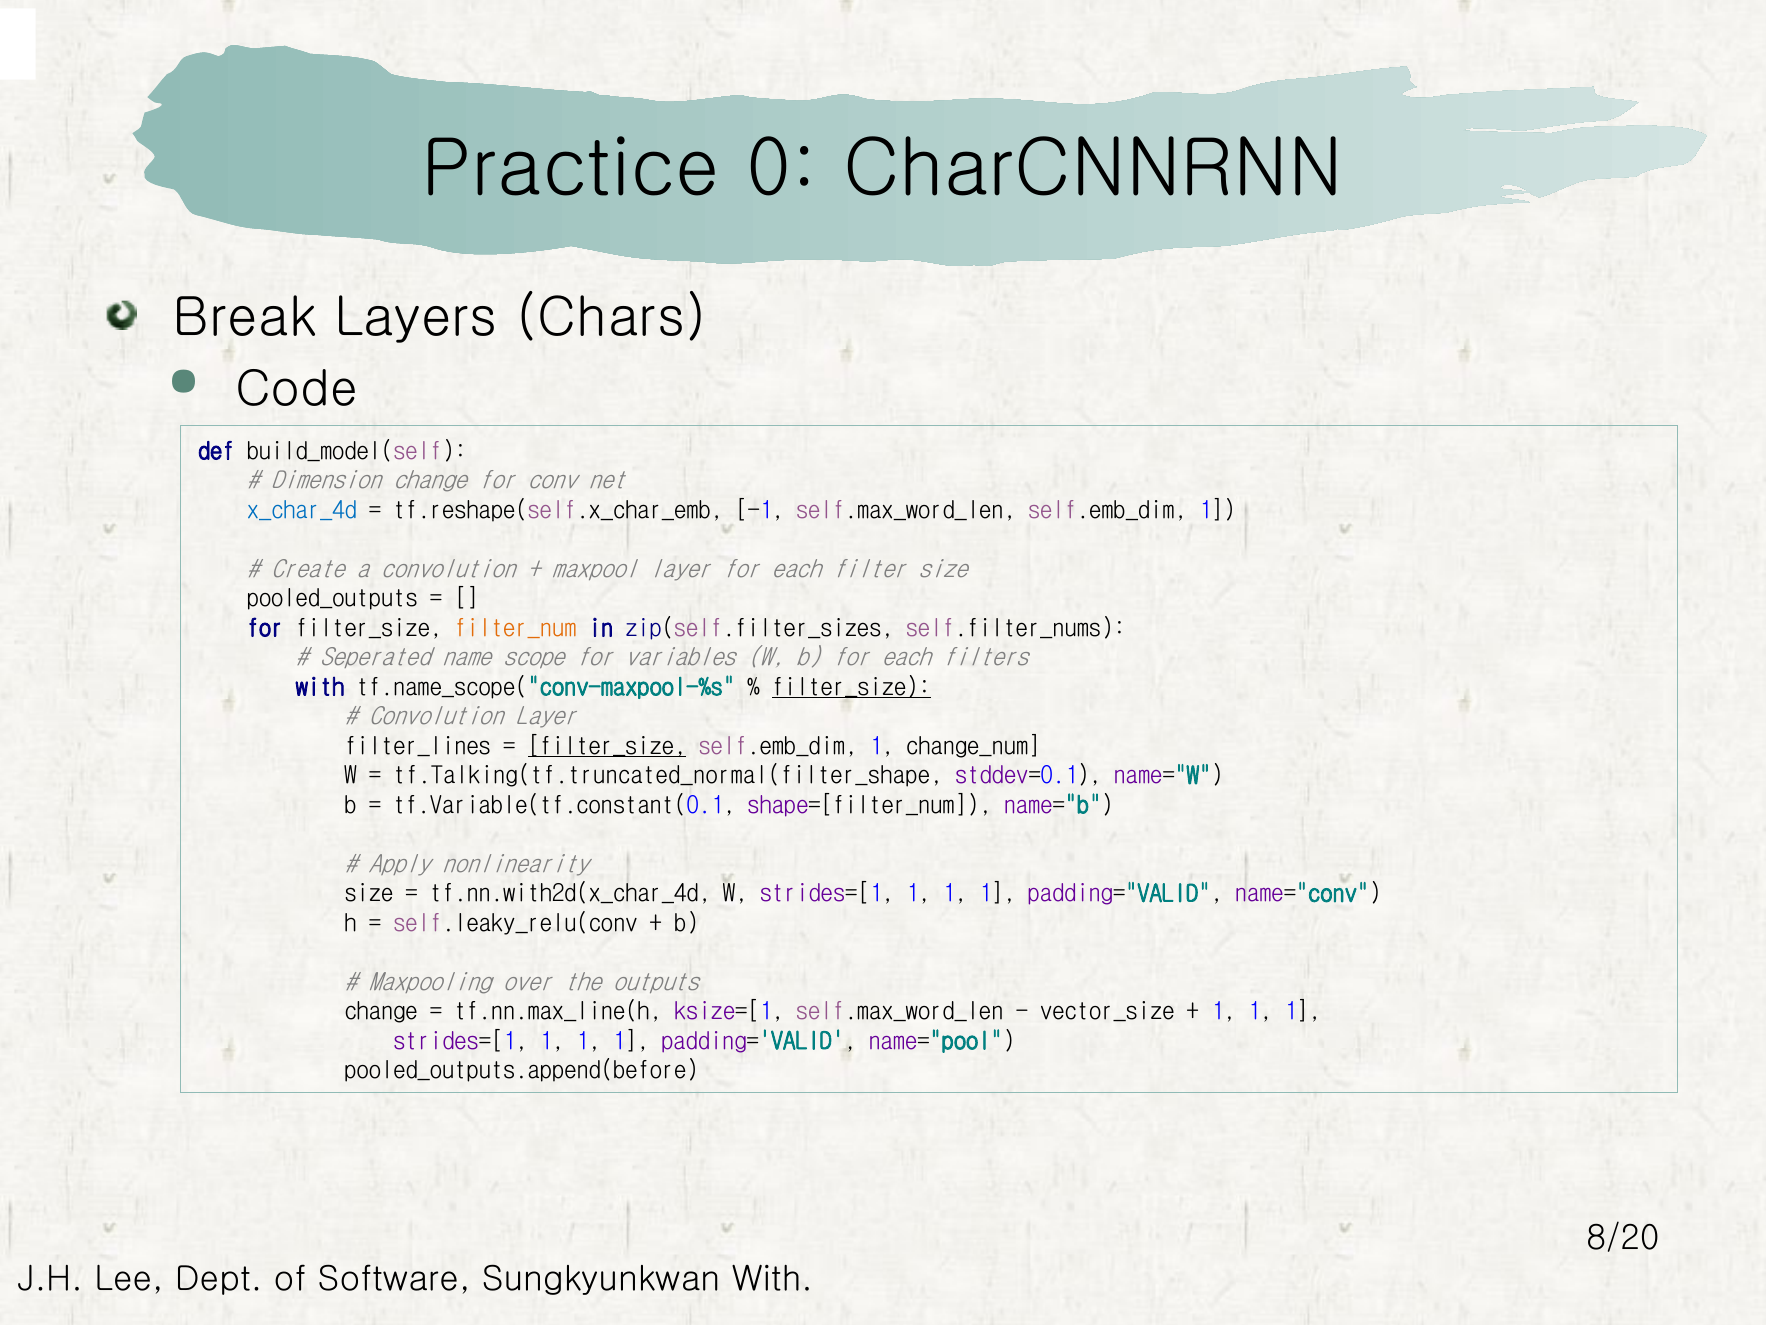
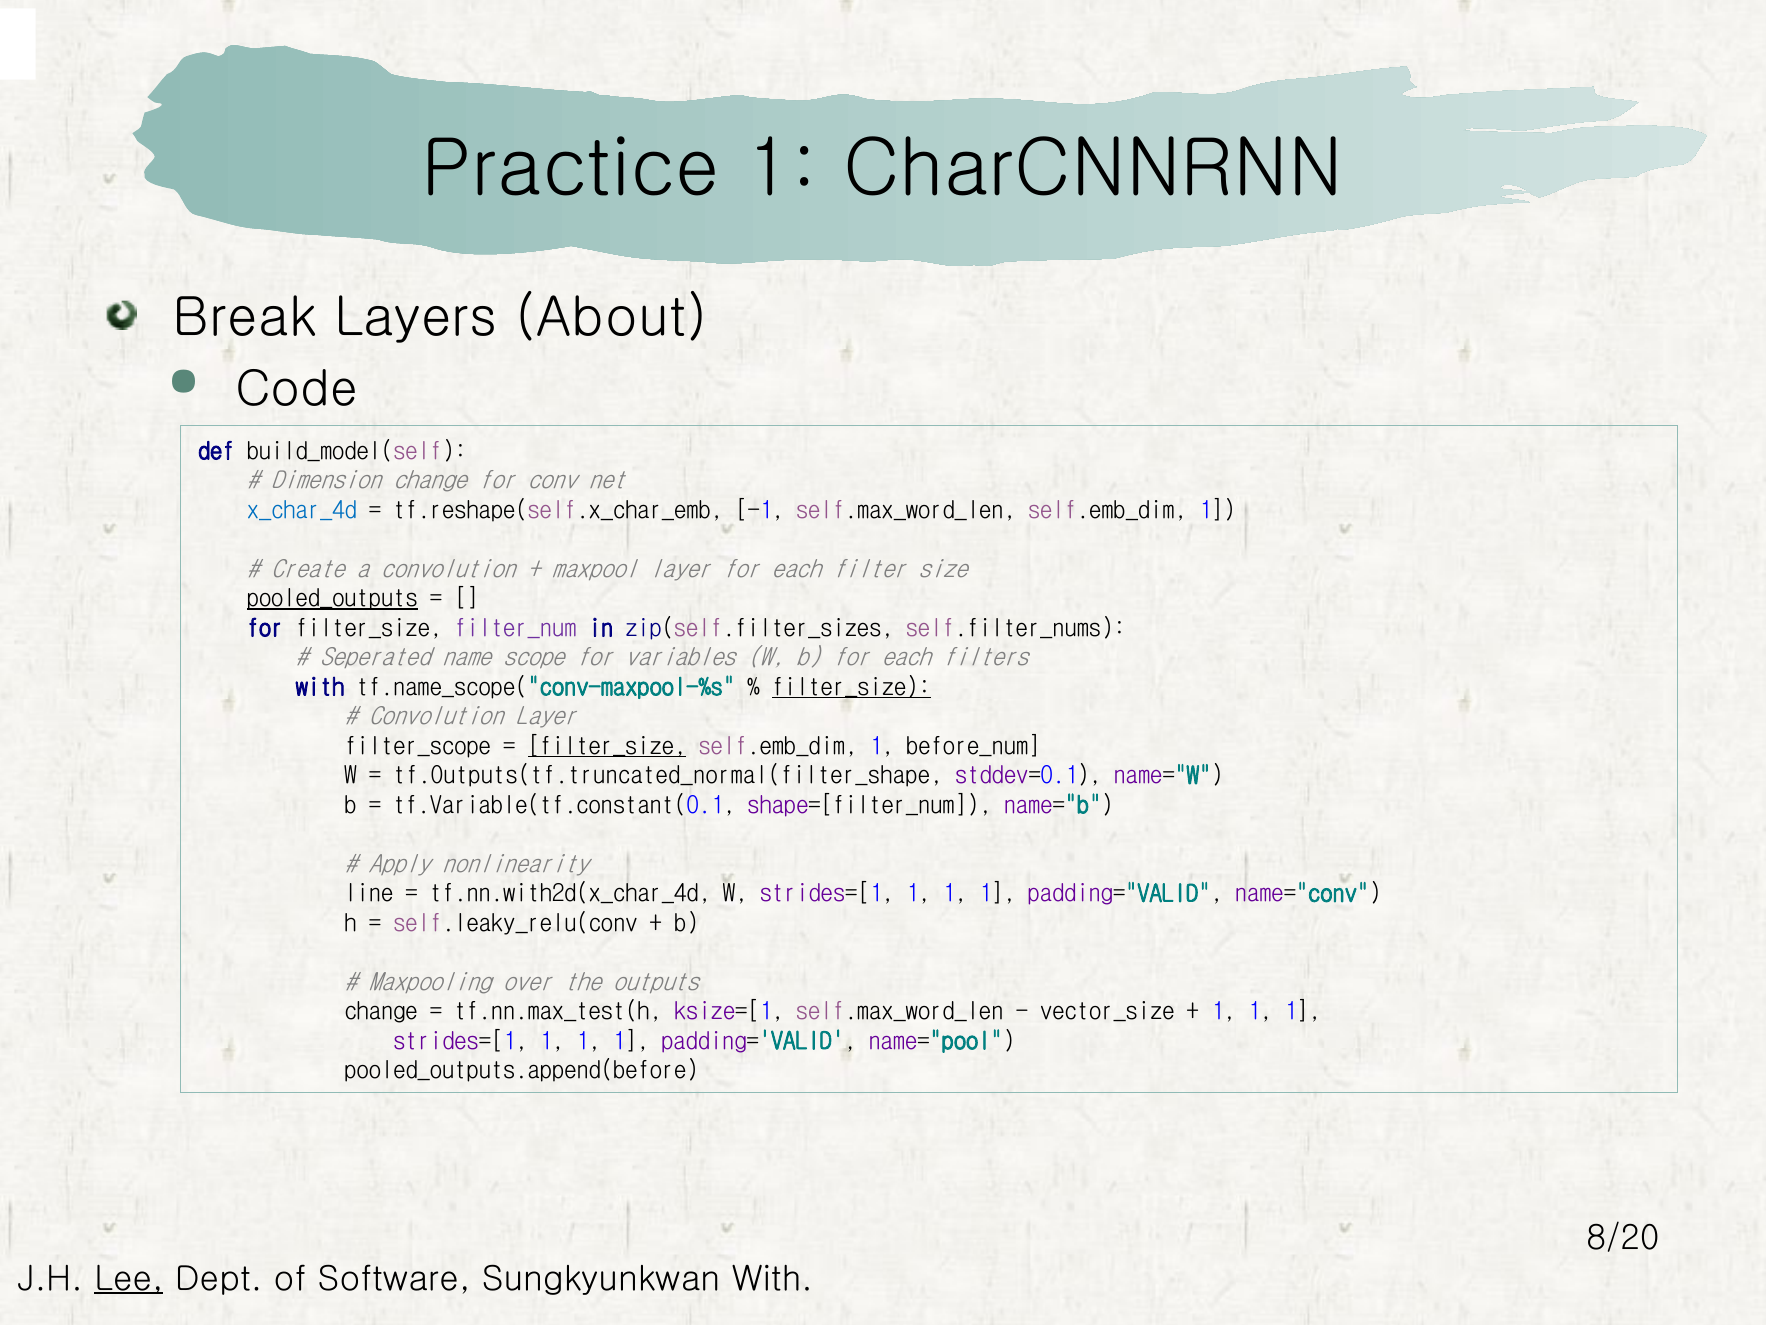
Practice 0: 0 -> 1 (782, 169)
Chars: Chars -> About (612, 318)
pooled_outputs underline: none -> present (332, 598)
filter_num colour: orange -> purple (515, 628)
filter_lines: filter_lines -> filter_scope (418, 746)
change_num: change_num -> before_num (973, 746)
tf.Talking(tf.truncated_normal(filter_shape: tf.Talking(tf.truncated_normal(filter_shape -> tf.Outputs(tf.truncated_normal(filter_shape (668, 775)
size: size -> line (369, 893)
tf.nn.max_line(h: tf.nn.max_line(h -> tf.nn.max_test(h (558, 1011)
Lee underline: none -> present (129, 1278)
